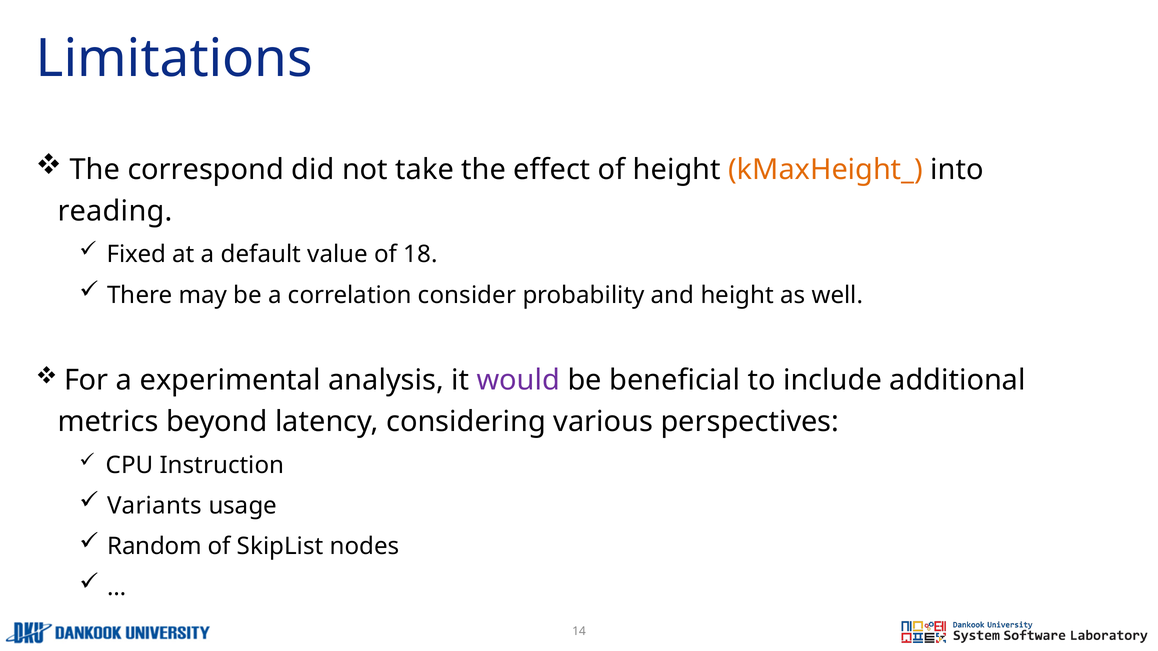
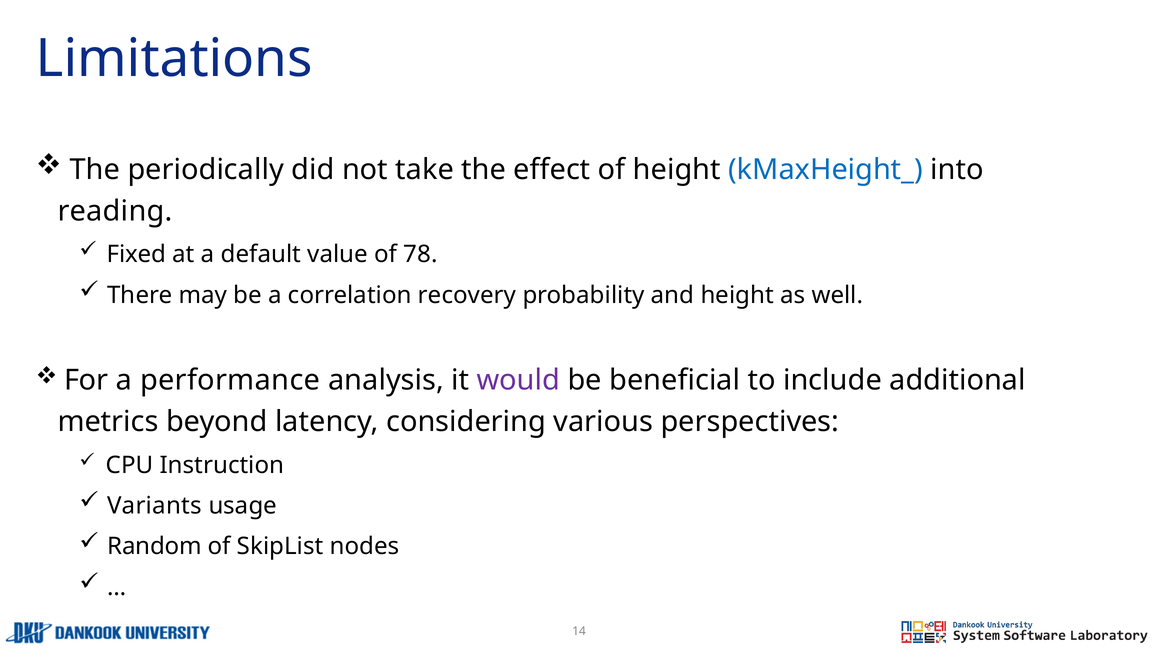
correspond: correspond -> periodically (206, 170)
kMaxHeight_ colour: orange -> blue (826, 170)
18: 18 -> 78 (421, 255)
consider: consider -> recovery (467, 295)
experimental: experimental -> performance (230, 380)
